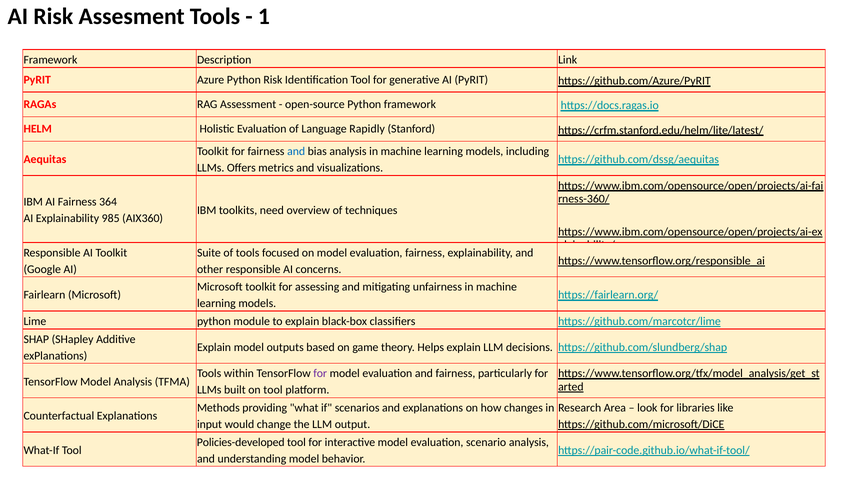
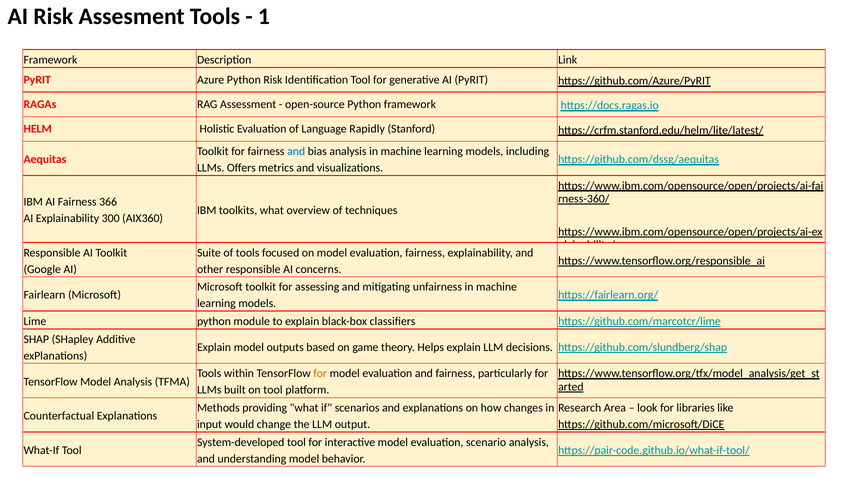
364: 364 -> 366 (108, 202)
toolkits need: need -> what (272, 210)
985: 985 -> 300 (111, 218)
for colour: purple -> orange (320, 374)
Policies-developed: Policies-developed -> System-developed (241, 442)
